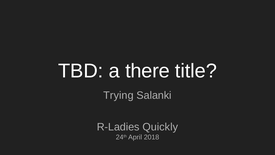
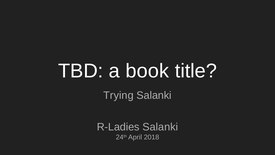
there: there -> book (147, 71)
R-Ladies Quickly: Quickly -> Salanki (160, 127)
